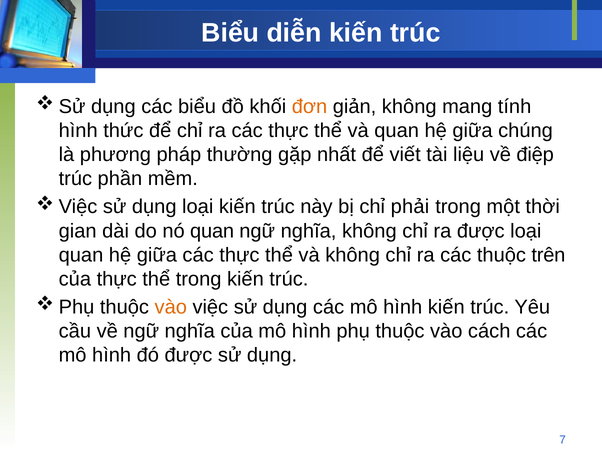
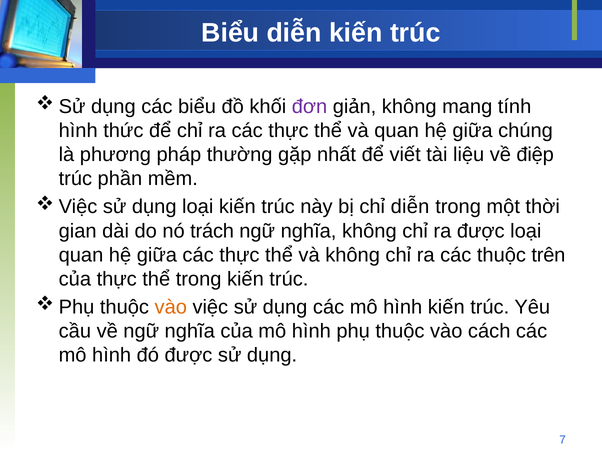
đơn colour: orange -> purple (310, 107)
chỉ phải: phải -> diễn (410, 207)
nó quan: quan -> trách (212, 231)
